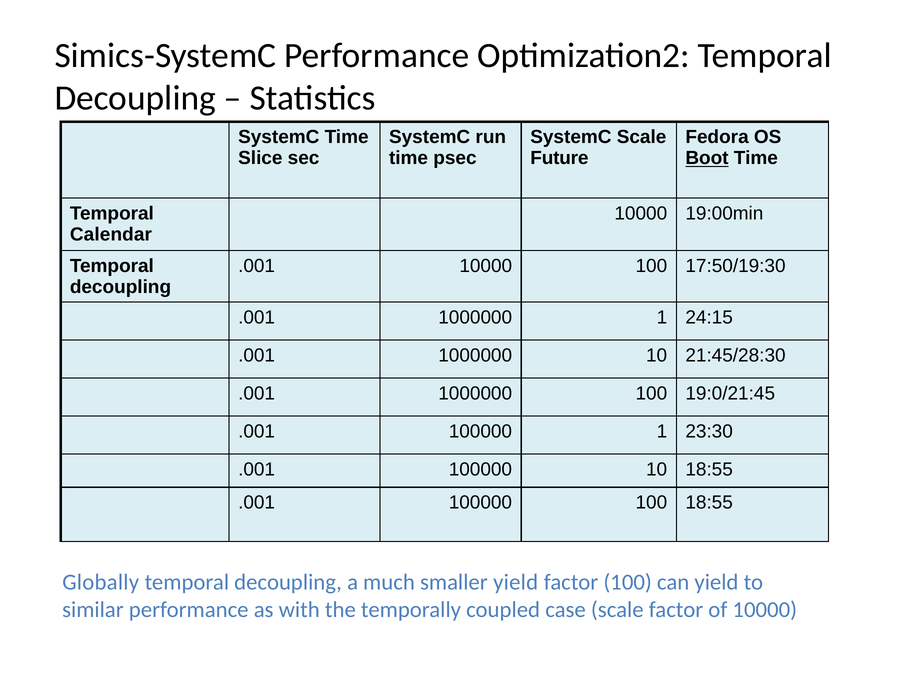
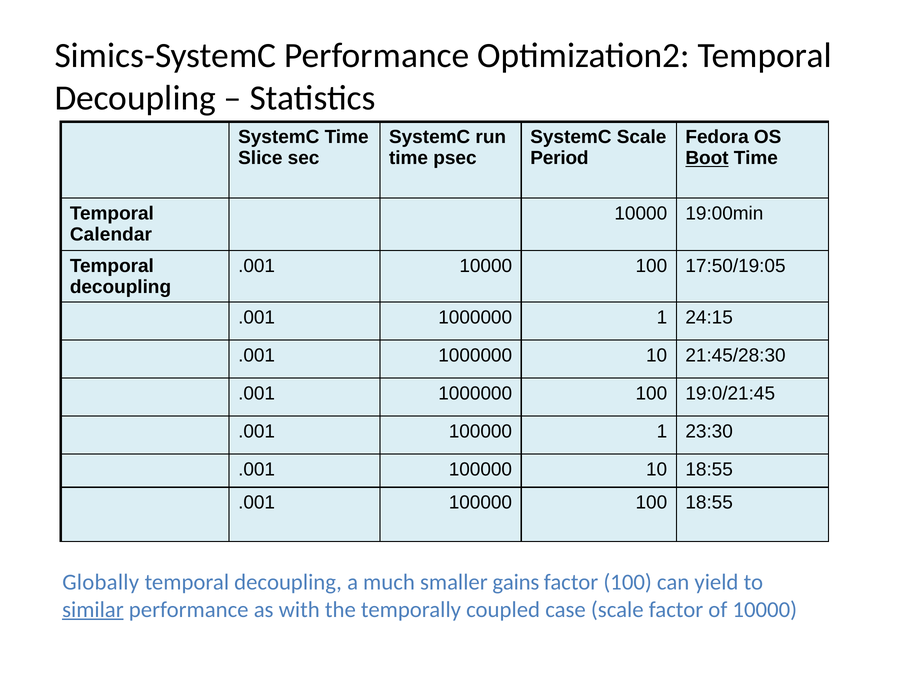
Future: Future -> Period (559, 158)
17:50/19:30: 17:50/19:30 -> 17:50/19:05 (736, 266)
smaller yield: yield -> gains (516, 582)
similar underline: none -> present (93, 609)
